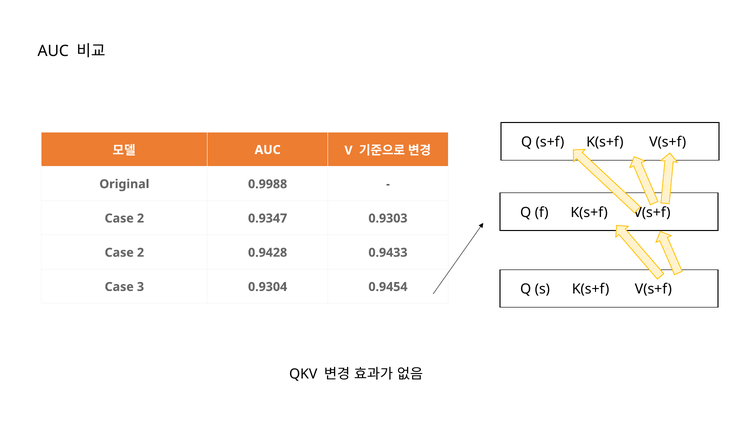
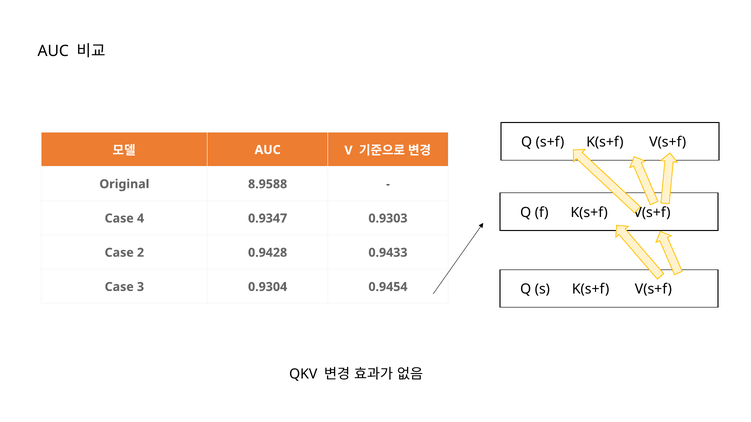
0.9988: 0.9988 -> 8.9588 (268, 184)
2: 2 -> 4 (141, 219)
